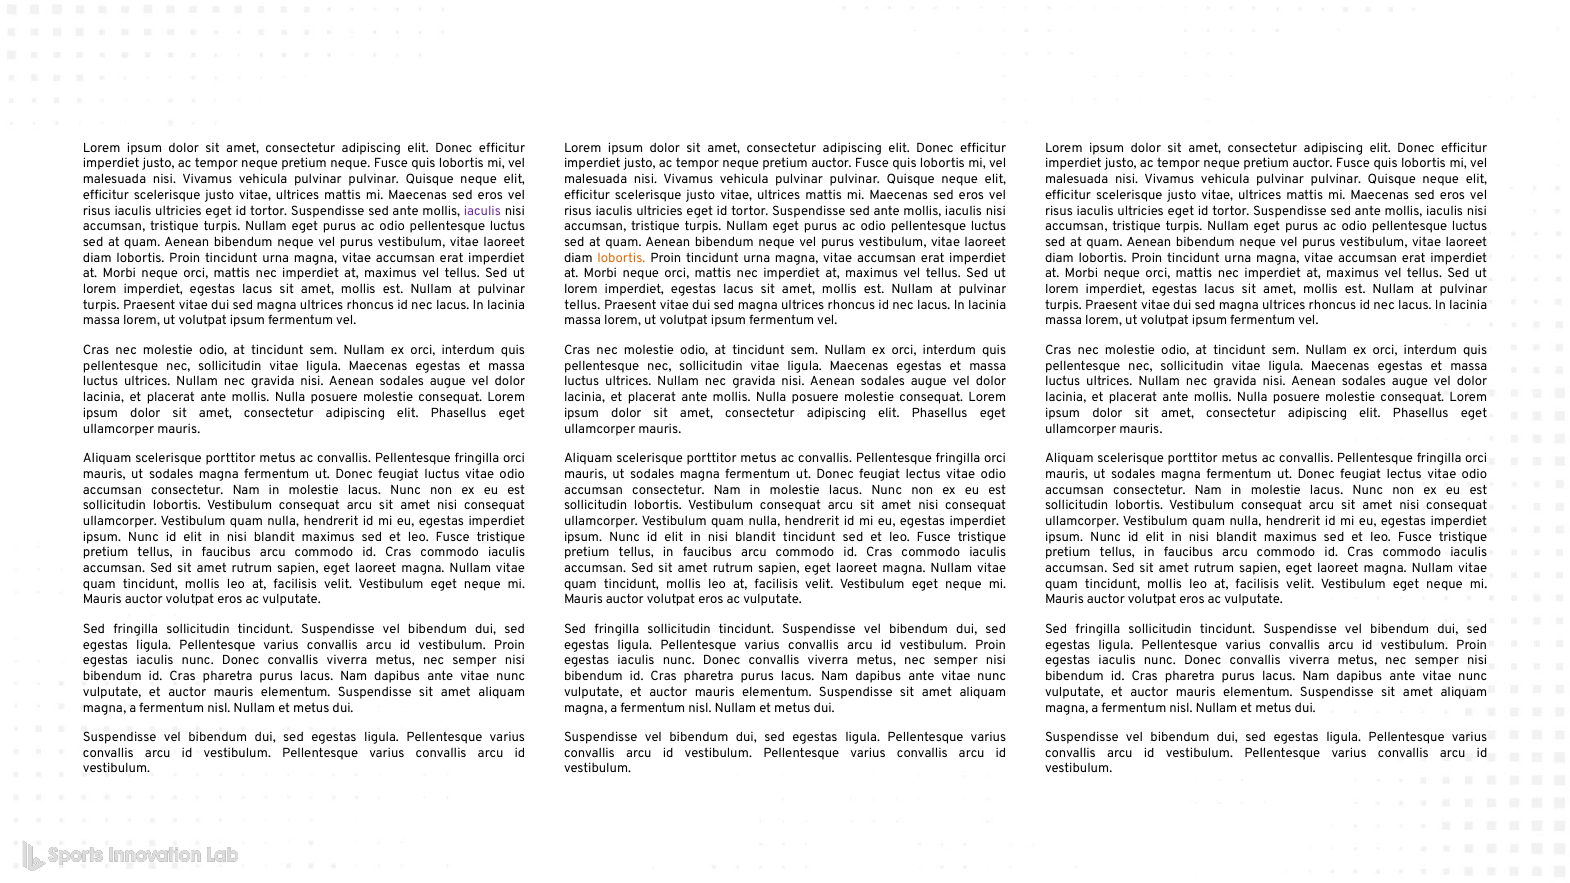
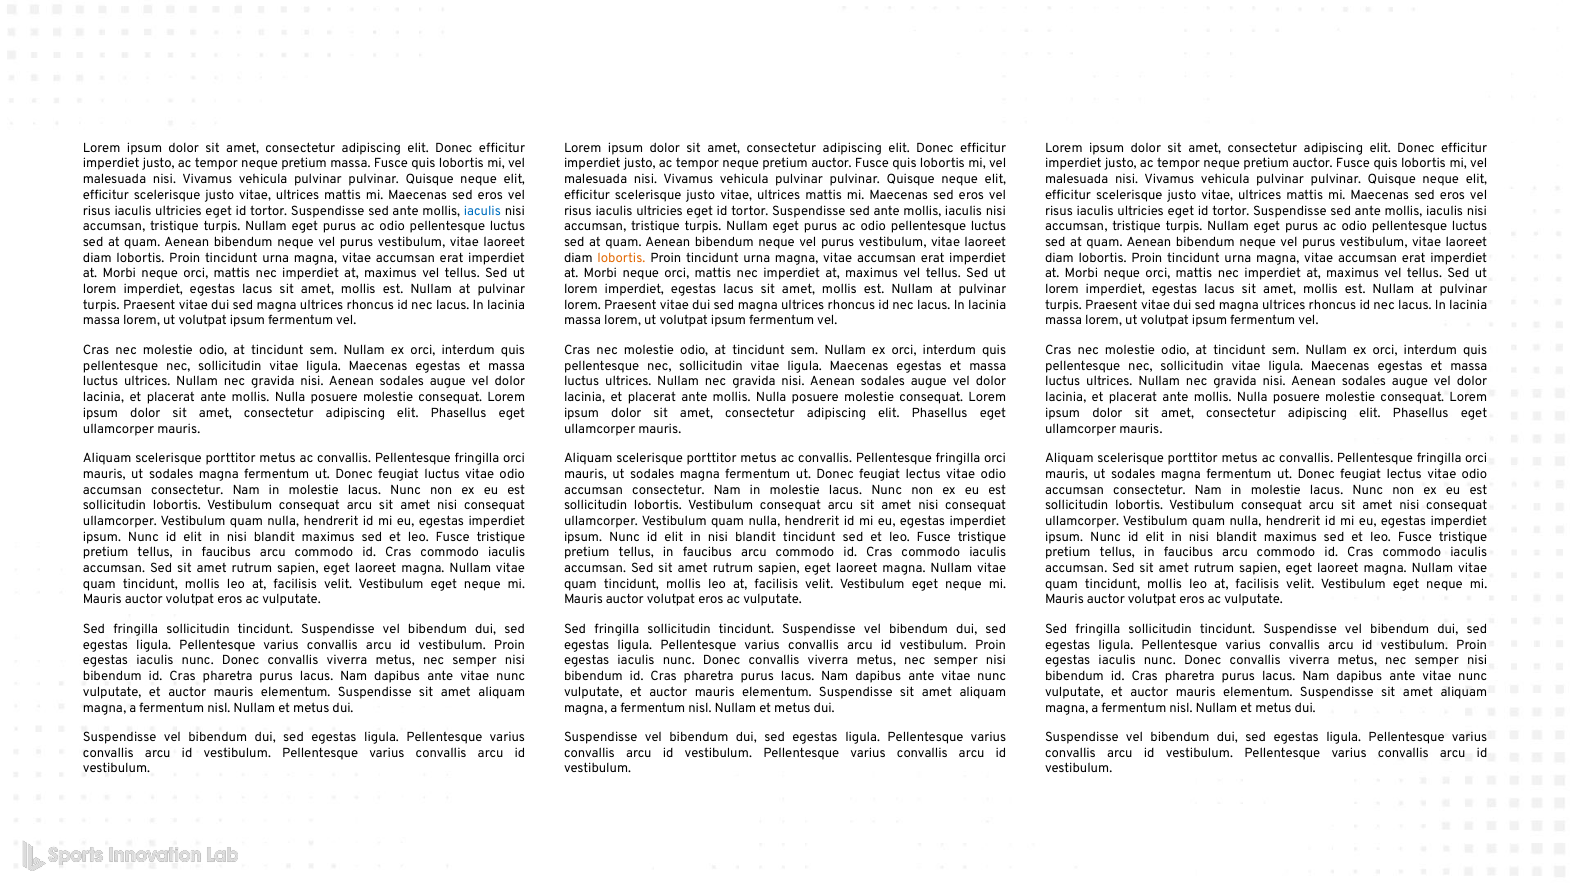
pretium neque: neque -> massa (350, 164)
iaculis colour: purple -> blue (482, 211)
tellus: tellus -> lorem (582, 305)
